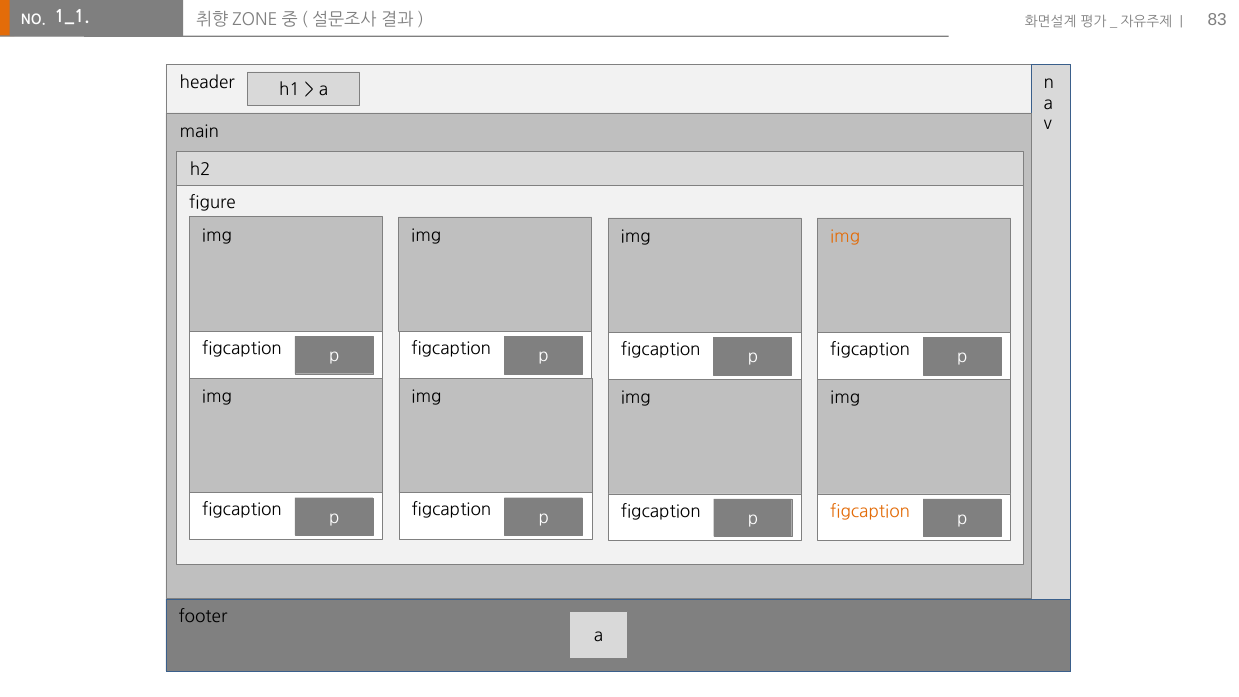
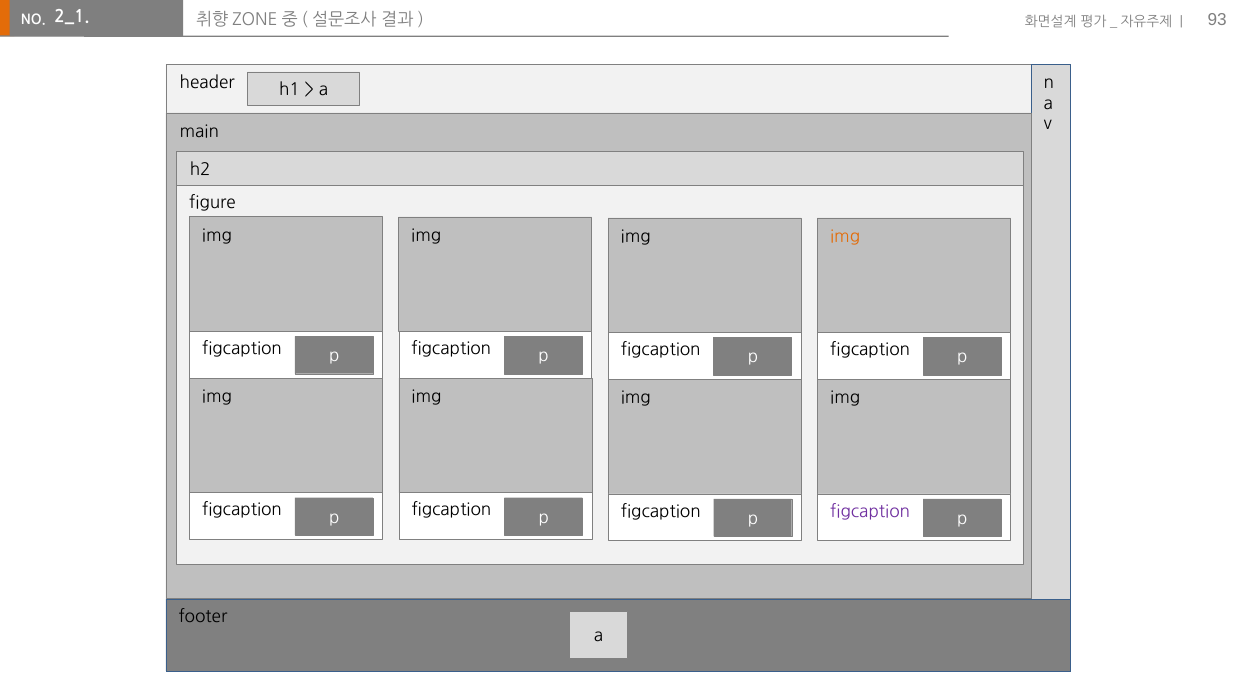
1_1: 1_1 -> 2_1 (72, 16)
83: 83 -> 93 (1217, 20)
figcaption colour: orange -> purple (870, 511)
